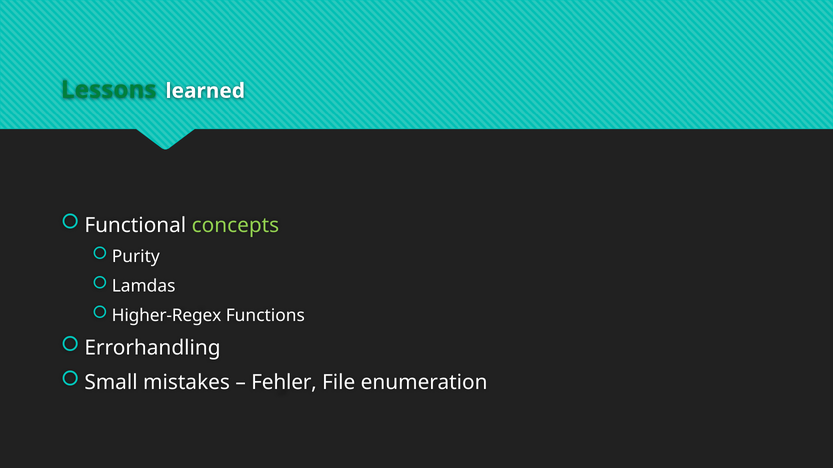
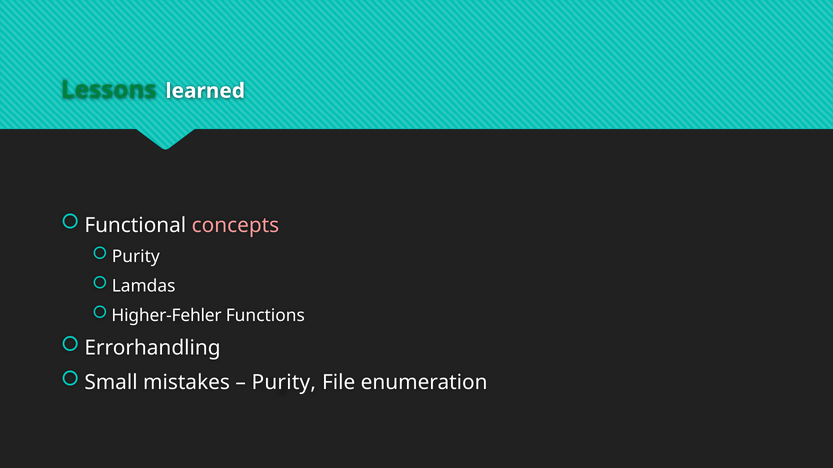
concepts colour: light green -> pink (235, 225)
Higher-Regex: Higher-Regex -> Higher-Fehler (167, 316)
Fehler: Fehler -> Purity (284, 383)
